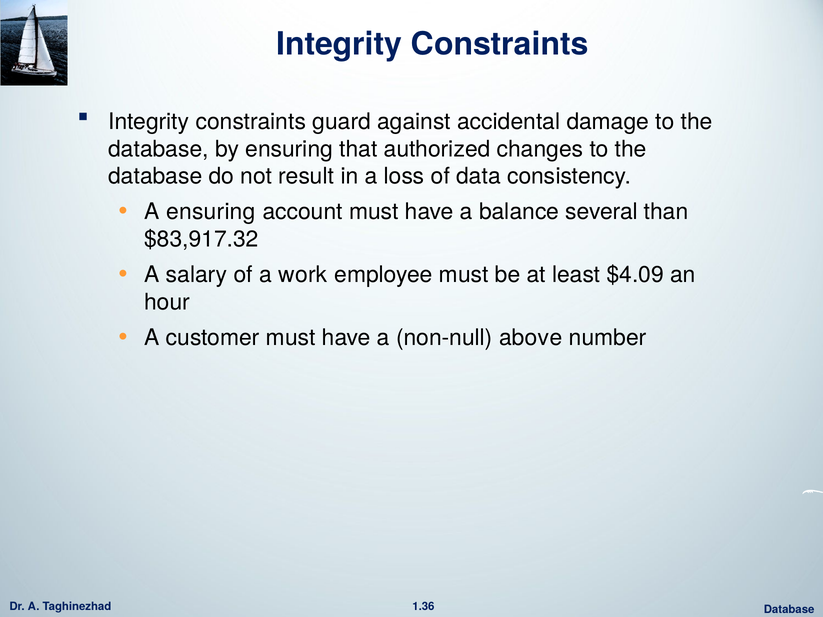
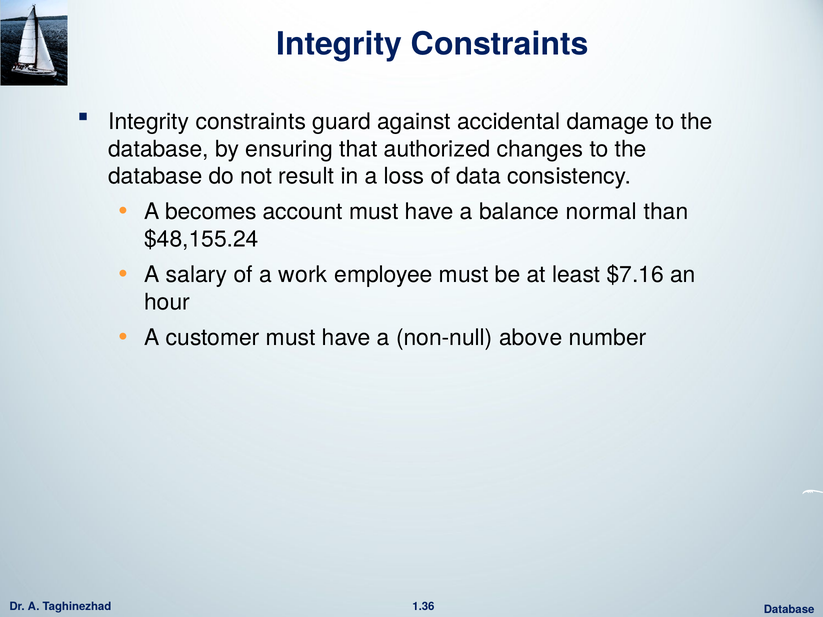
A ensuring: ensuring -> becomes (211, 212)
several: several -> normal (601, 212)
$83,917.32: $83,917.32 -> $48,155.24 (201, 239)
$4.09: $4.09 -> $7.16 (635, 275)
